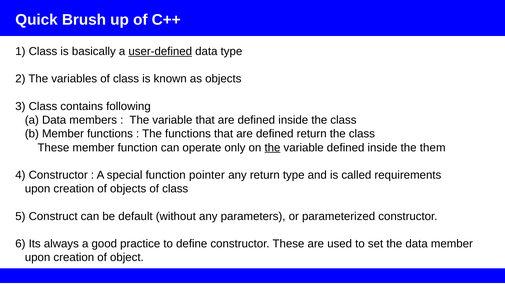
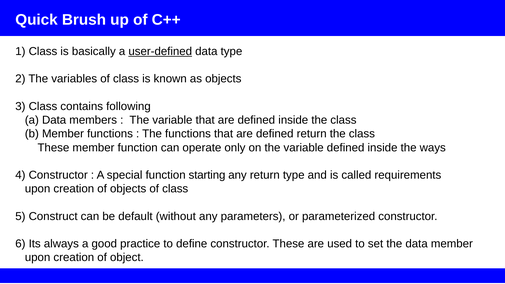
the underline: present -> none (272, 148)
them: them -> ways (433, 148)
pointer: pointer -> starting (207, 175)
